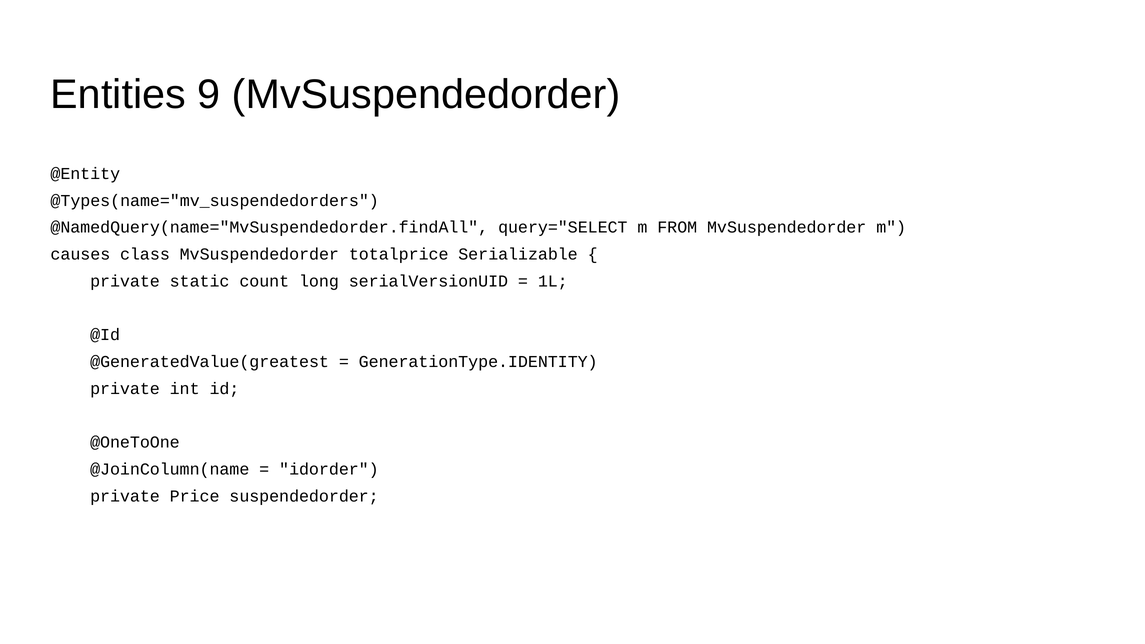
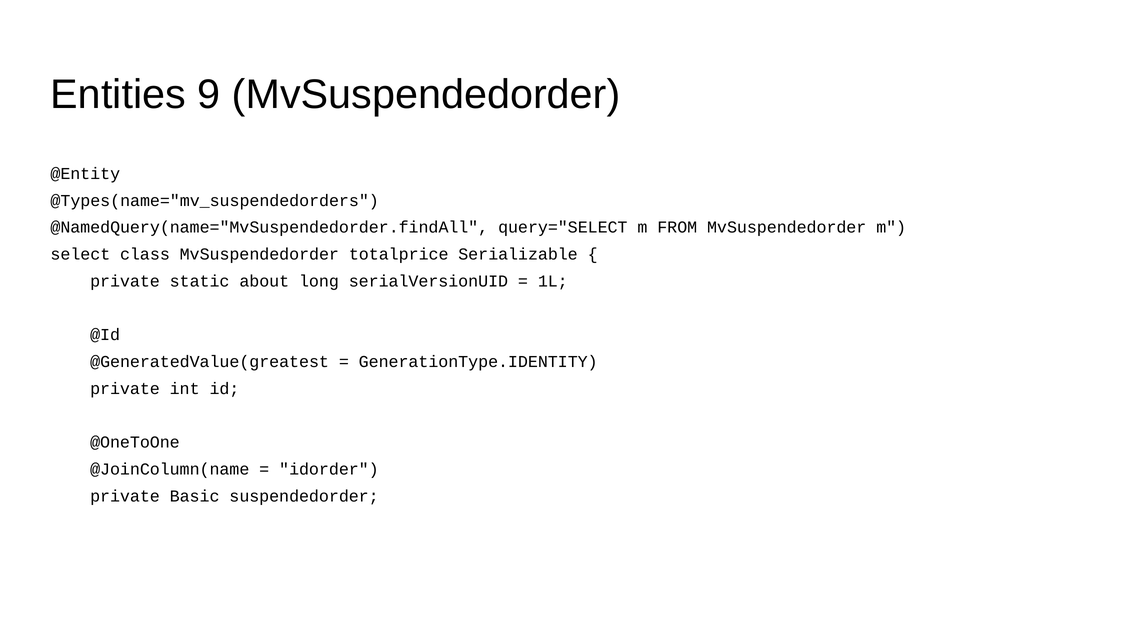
causes: causes -> select (80, 254)
count: count -> about (264, 281)
Price: Price -> Basic (195, 496)
